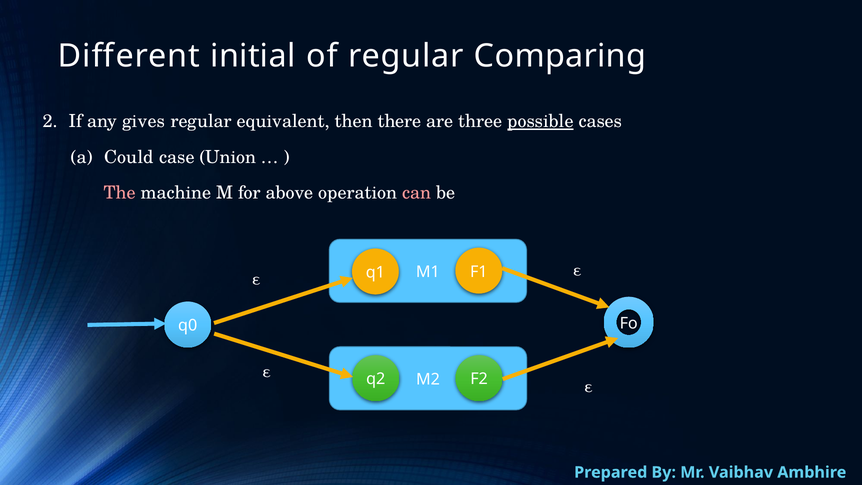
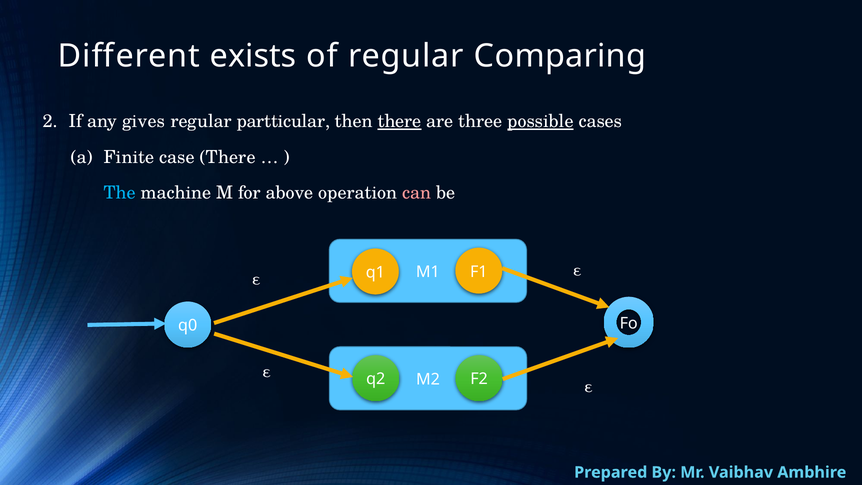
initial: initial -> exists (253, 56)
equivalent: equivalent -> partticular (283, 122)
there underline: none -> present (399, 122)
Could: Could -> Finite (129, 157)
case Union: Union -> There (228, 157)
The colour: pink -> light blue (120, 193)
